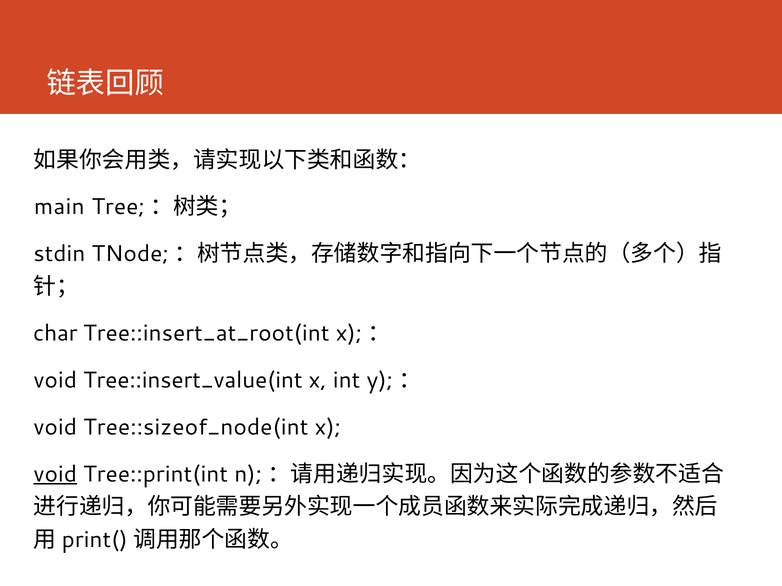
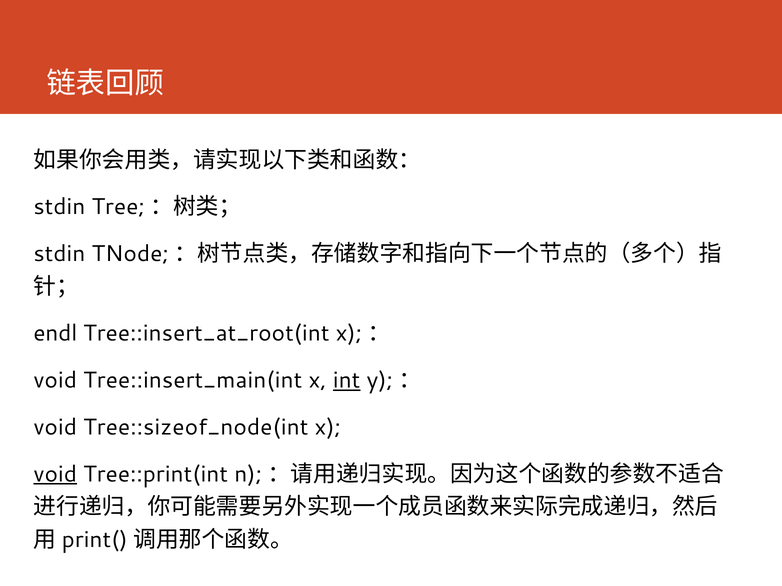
main: main -> stdin (59, 207)
char: char -> endl (55, 334)
Tree::insert_value(int: Tree::insert_value(int -> Tree::insert_main(int (193, 381)
int underline: none -> present (347, 381)
